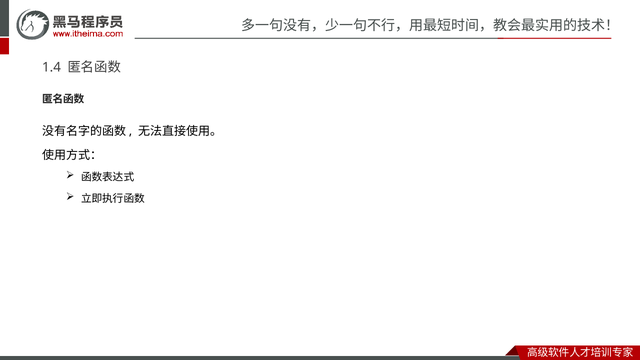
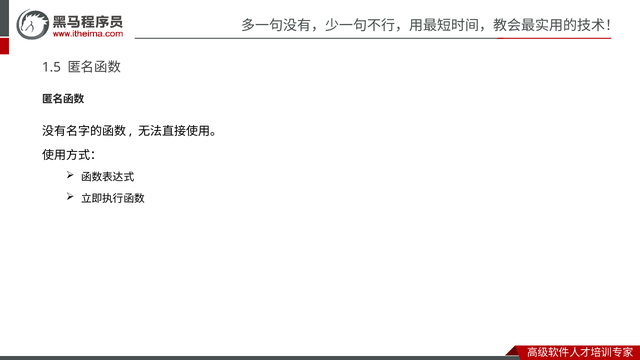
1.4: 1.4 -> 1.5 (51, 67)
